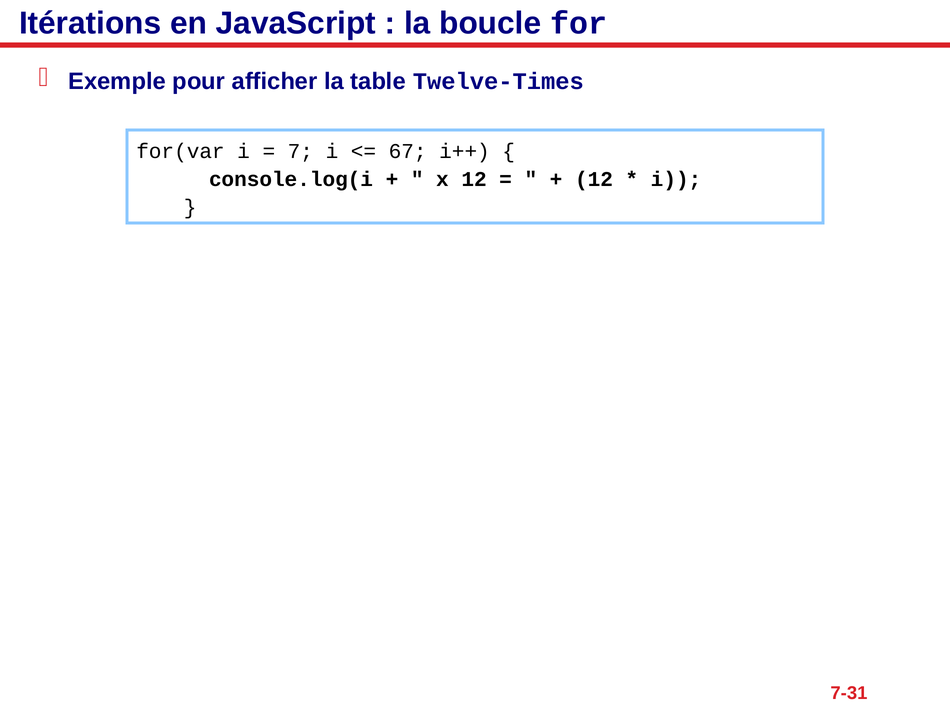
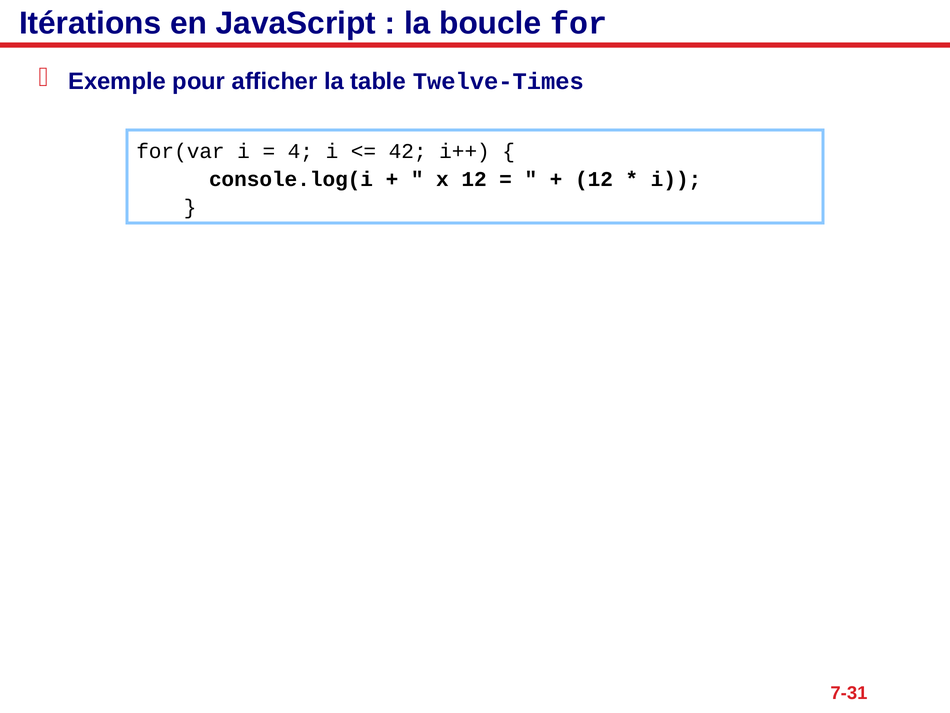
7: 7 -> 4 (300, 151)
67: 67 -> 42 (408, 151)
